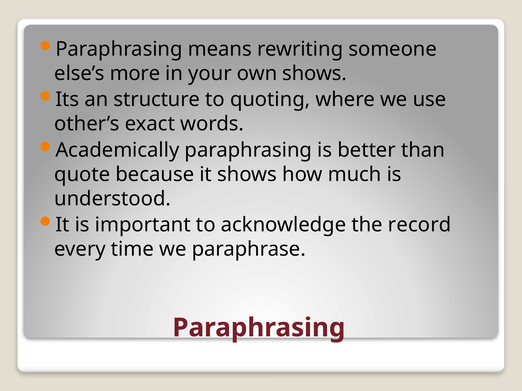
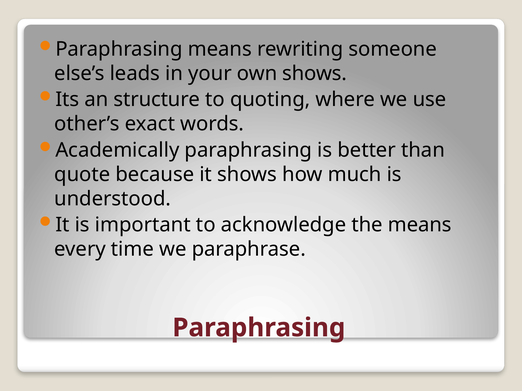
more: more -> leads (135, 73)
the record: record -> means (420, 225)
